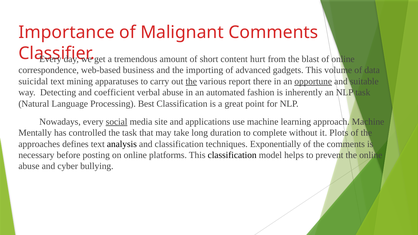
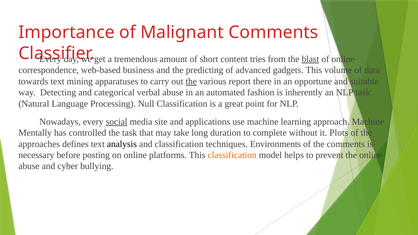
hurt: hurt -> tries (258, 59)
blast underline: none -> present (310, 59)
importing: importing -> predicting (205, 70)
suicidal: suicidal -> towards (33, 81)
opportune underline: present -> none (313, 81)
coefficient: coefficient -> categorical (114, 93)
Best: Best -> Null (146, 104)
Exponentially: Exponentially -> Environments (276, 144)
classification colour: black -> orange (232, 155)
